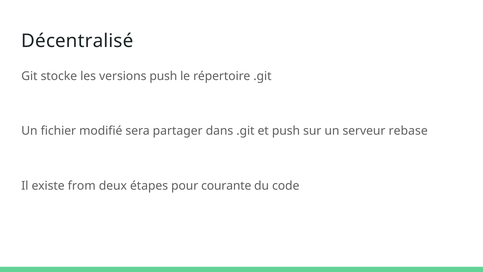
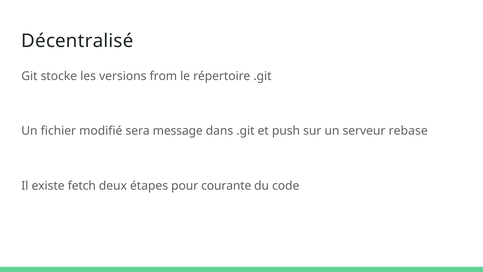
versions push: push -> from (163, 76)
partager: partager -> message (178, 131)
from: from -> fetch (82, 185)
